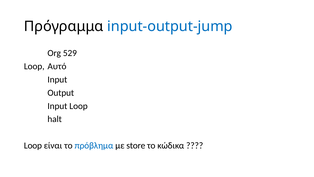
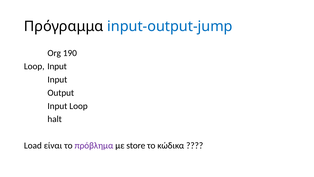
529: 529 -> 190 (70, 53)
Loop Αυτό: Αυτό -> Input (57, 66)
Loop: Loop -> Load (33, 145)
πρόβλημα colour: blue -> purple (94, 145)
